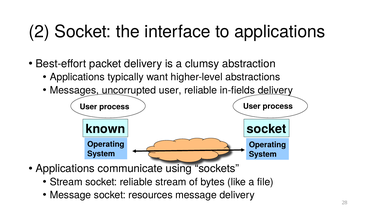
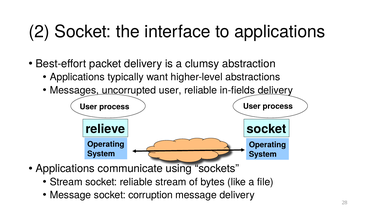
known: known -> relieve (105, 129)
resources: resources -> corruption (151, 195)
